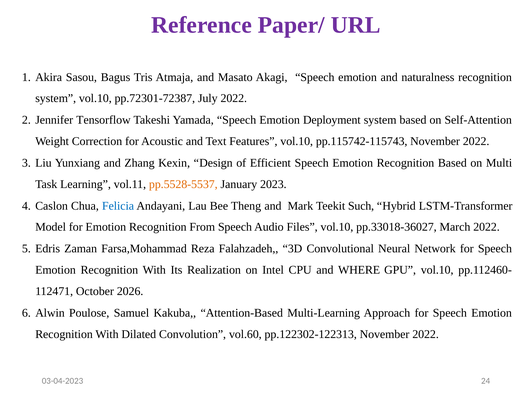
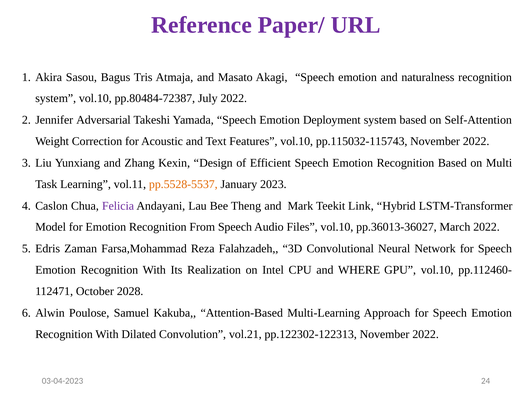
pp.72301-72387: pp.72301-72387 -> pp.80484-72387 (155, 98)
Tensorflow: Tensorflow -> Adversarial (103, 120)
pp.115742-115743: pp.115742-115743 -> pp.115032-115743 (362, 141)
Felicia colour: blue -> purple (118, 206)
Such: Such -> Link (361, 206)
pp.33018-36027: pp.33018-36027 -> pp.36013-36027 (396, 227)
2026: 2026 -> 2028 (130, 291)
vol.60: vol.60 -> vol.21 (245, 334)
